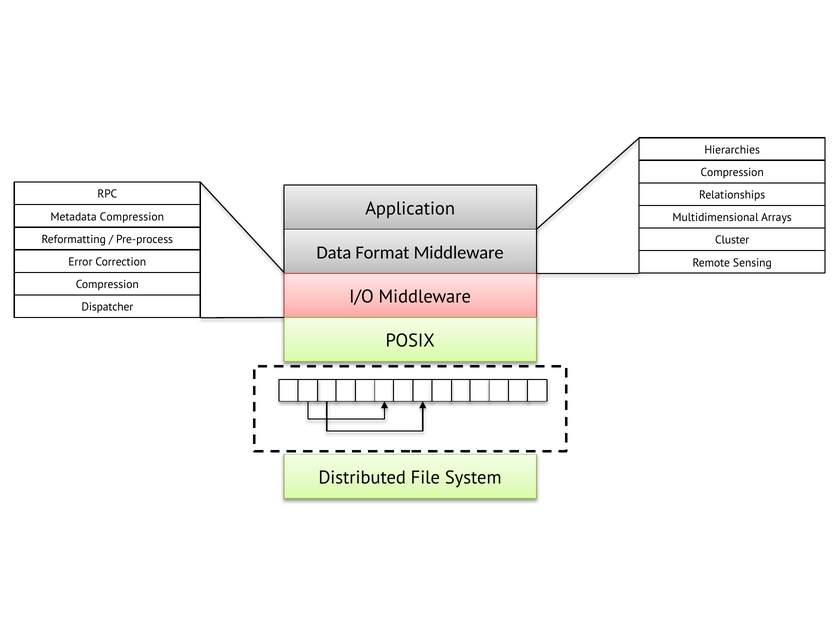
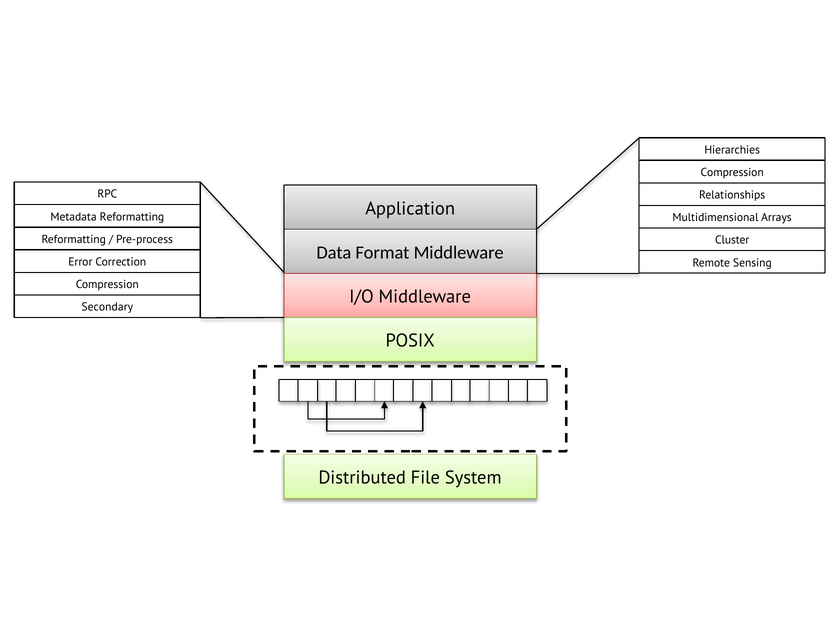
Metadata Compression: Compression -> Reformatting (132, 217)
Dispatcher: Dispatcher -> Secondary (107, 307)
